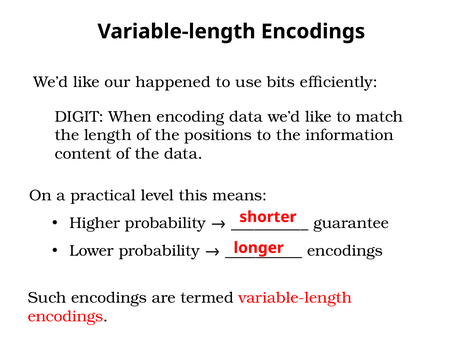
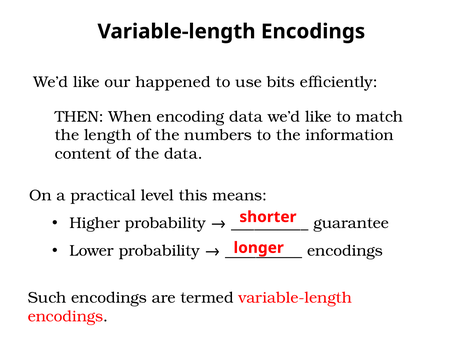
DIGIT: DIGIT -> THEN (79, 117)
positions: positions -> numbers (218, 135)
